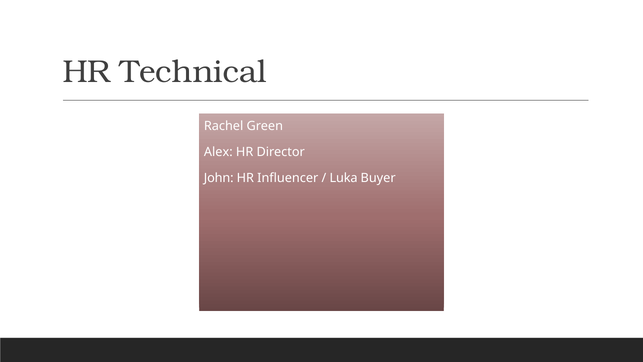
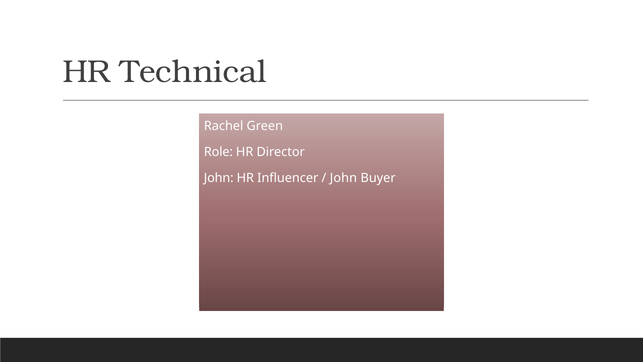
Alex: Alex -> Role (218, 152)
Luka: Luka -> John (343, 178)
